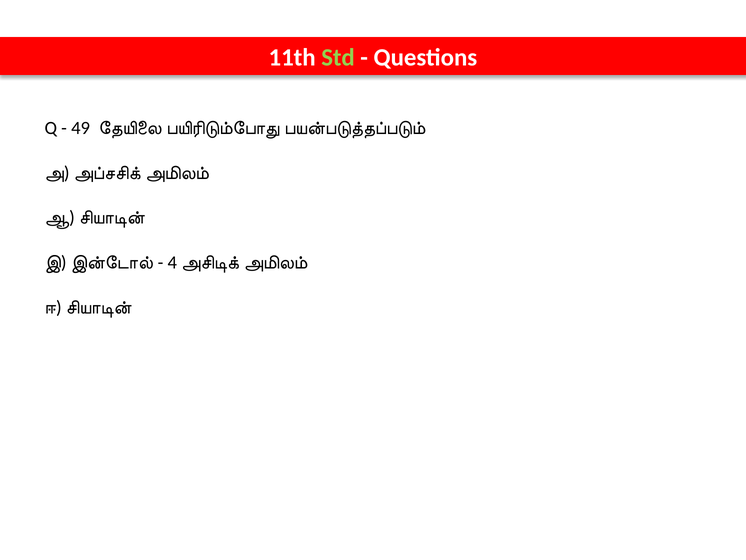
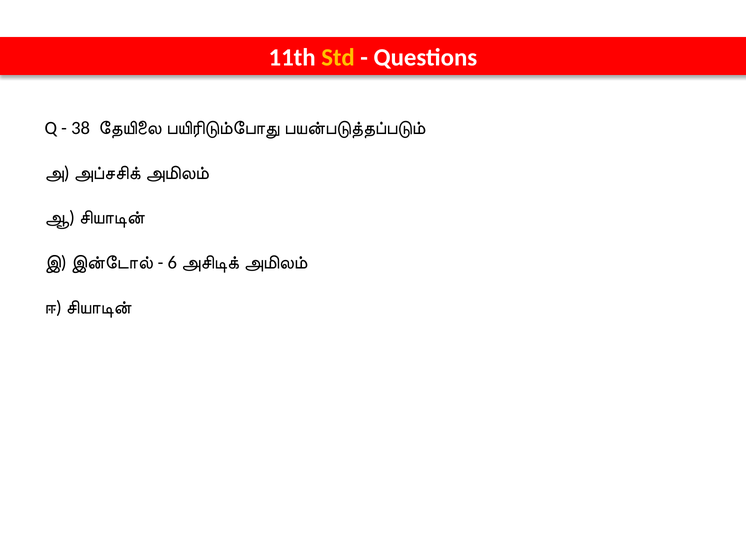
Std colour: light green -> yellow (338, 58)
49: 49 -> 38 (81, 128)
4: 4 -> 6 (172, 262)
